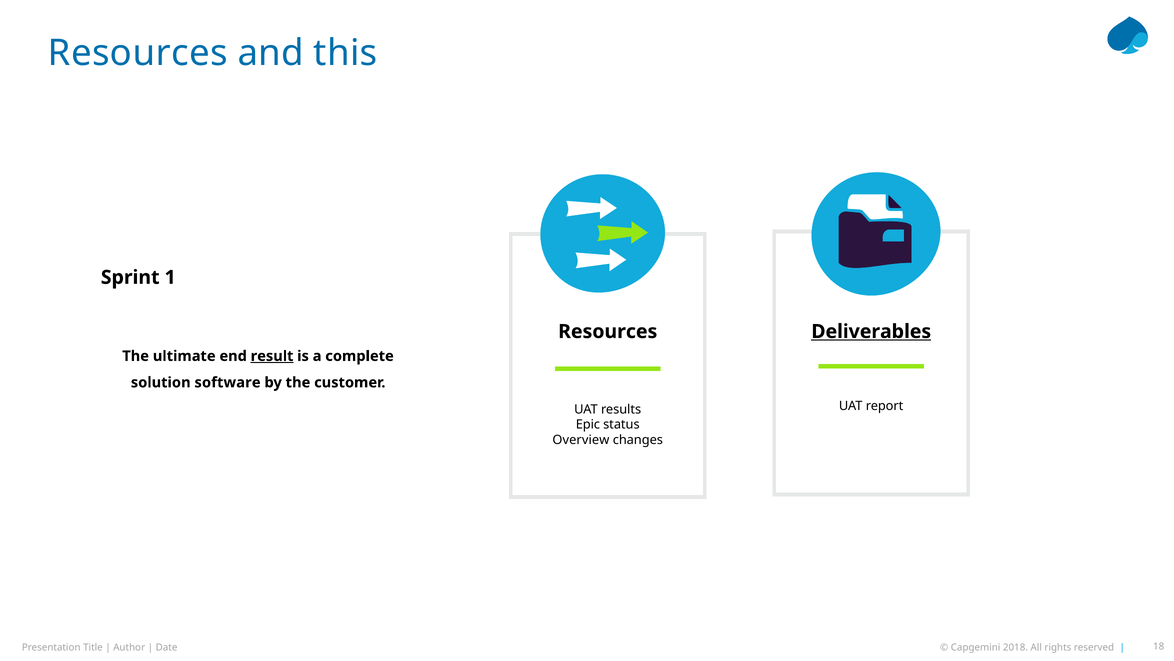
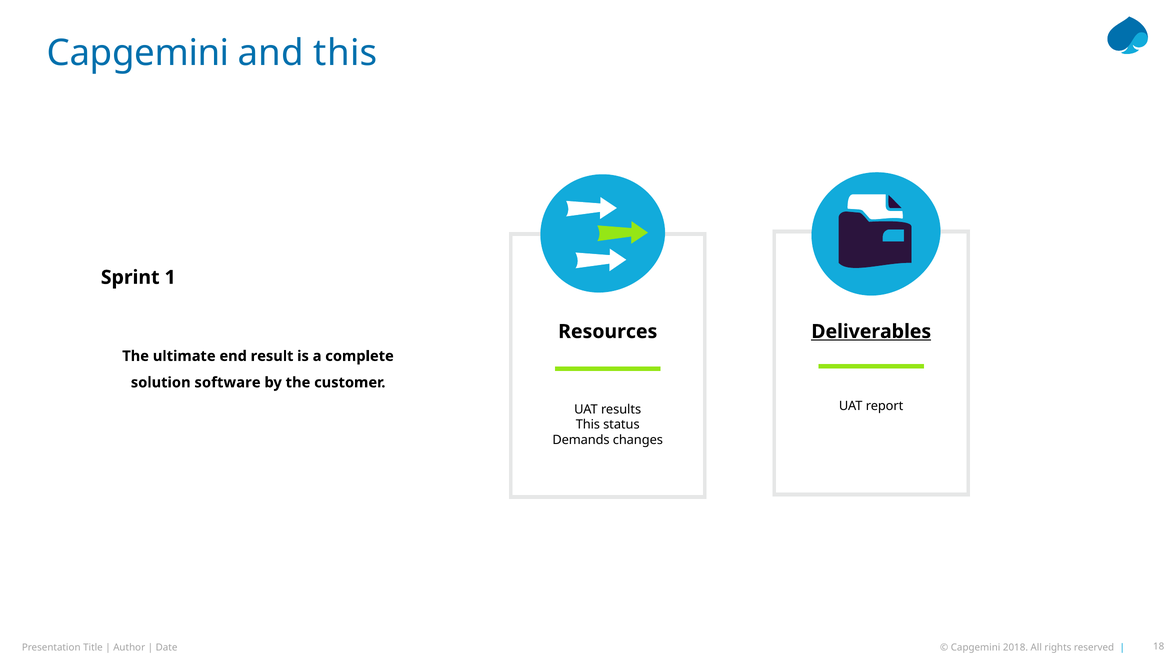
Resources: Resources -> Capgemini (138, 53)
result underline: present -> none (272, 356)
Epic: Epic -> This (588, 424)
Overview: Overview -> Demands (581, 440)
